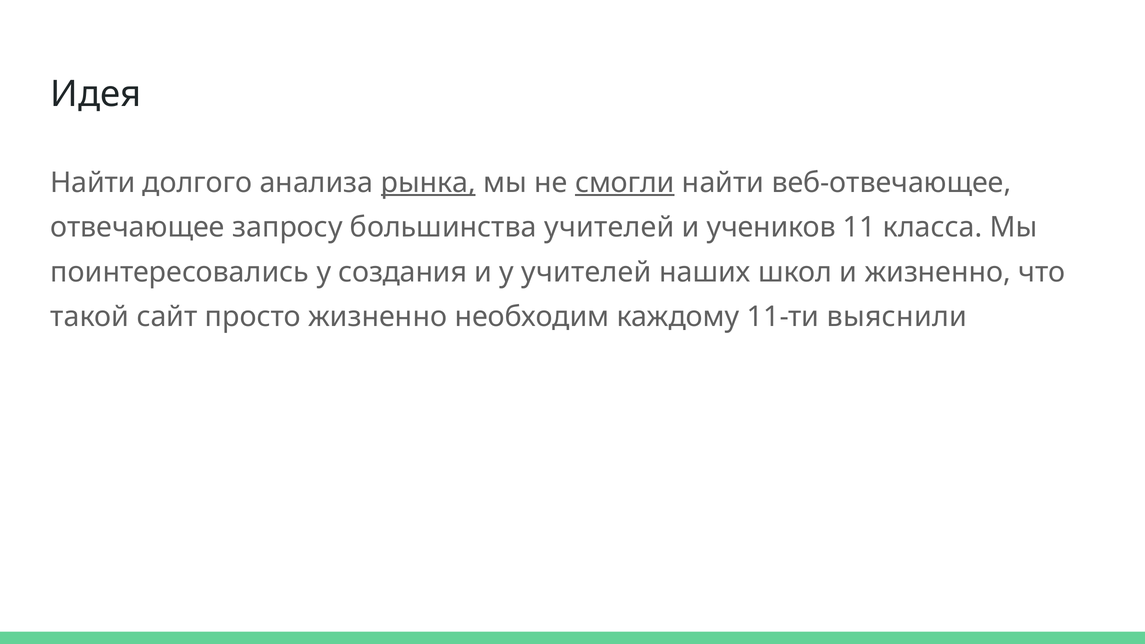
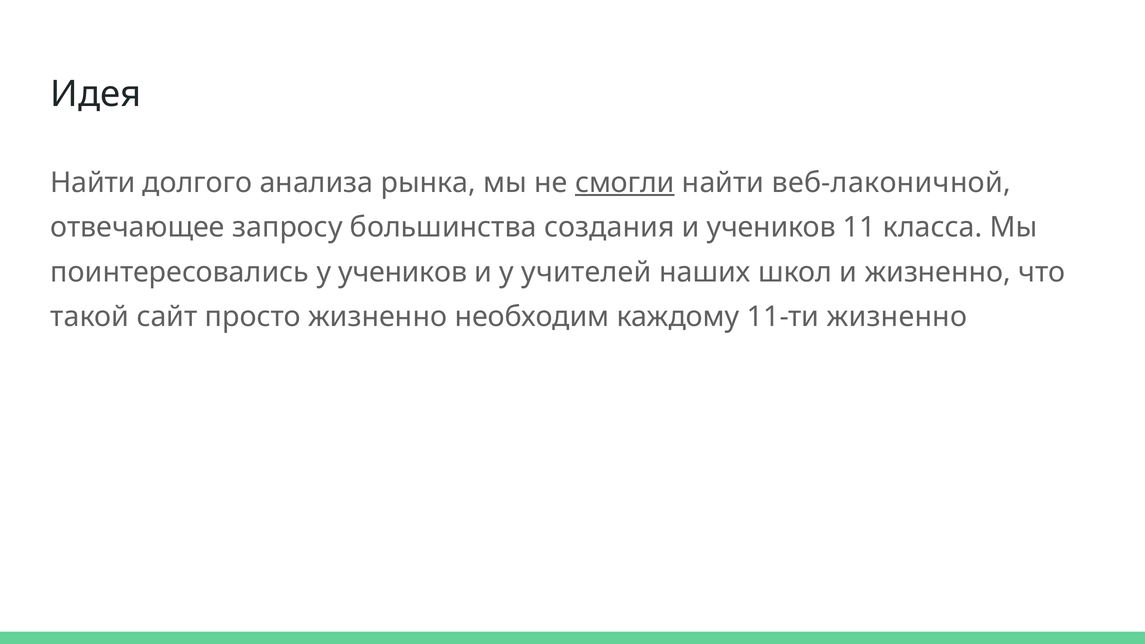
рынка underline: present -> none (428, 183)
веб-отвечающее: веб-отвечающее -> веб-лаконичной (891, 183)
большинства учителей: учителей -> создания (609, 227)
у создания: создания -> учеников (403, 272)
11-ти выяснили: выяснили -> жизненно (897, 317)
